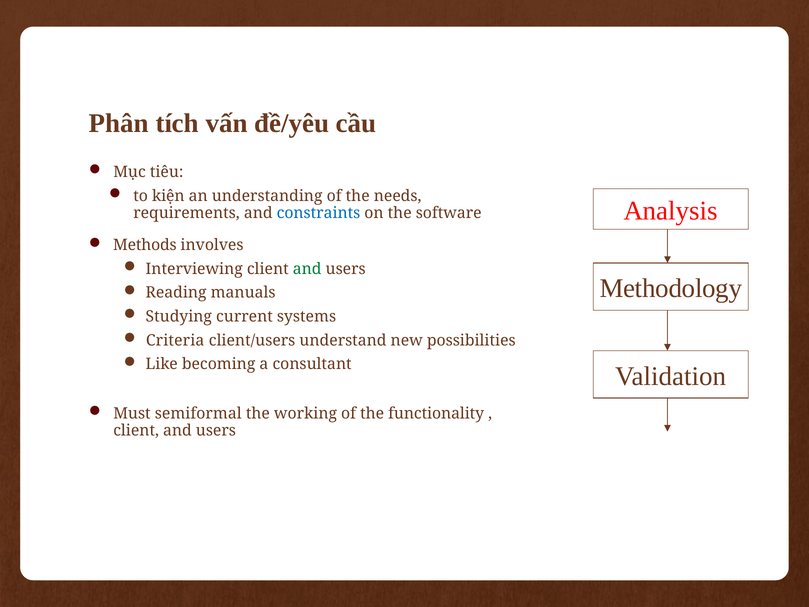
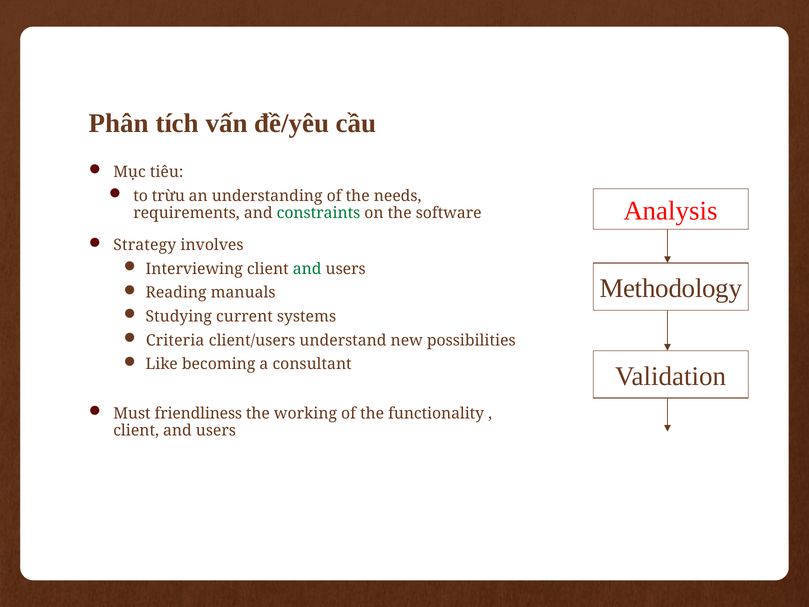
kiện: kiện -> trừu (168, 196)
constraints colour: blue -> green (318, 213)
Methods: Methods -> Strategy (145, 245)
semiformal: semiformal -> friendliness (198, 413)
